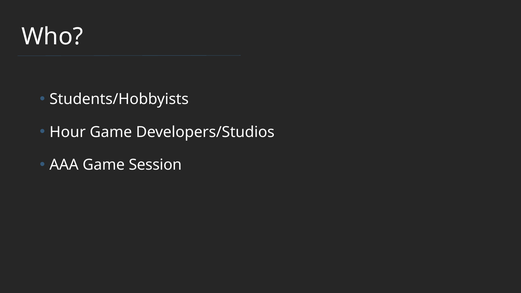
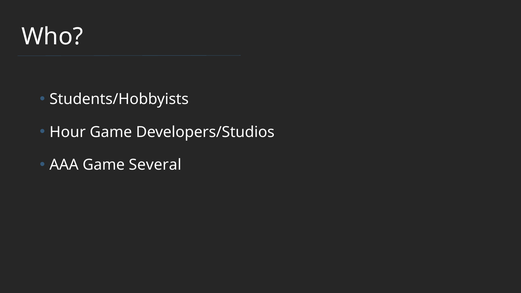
Session: Session -> Several (155, 165)
